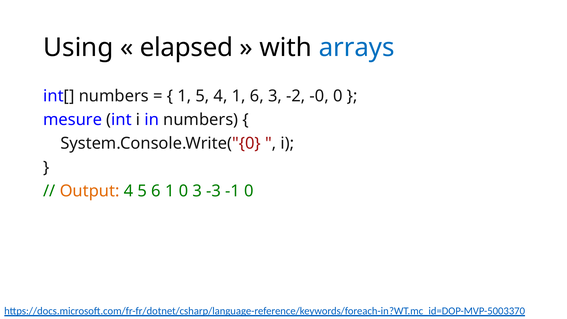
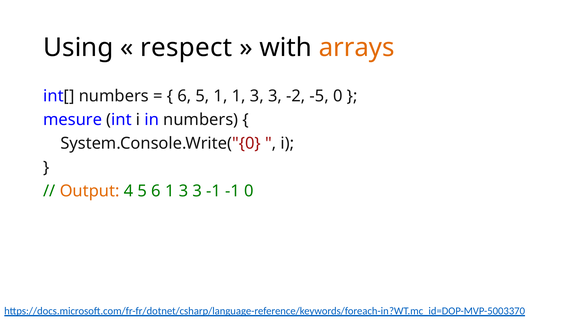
elapsed: elapsed -> respect (186, 48)
arrays colour: blue -> orange (357, 48)
1: 1 -> 6 (184, 96)
5 4: 4 -> 1 (221, 96)
6: 6 -> 3 (257, 96)
-0: -0 -> -5 (319, 96)
6 1 0: 0 -> 3 (183, 191)
3 -3: -3 -> -1 (214, 191)
